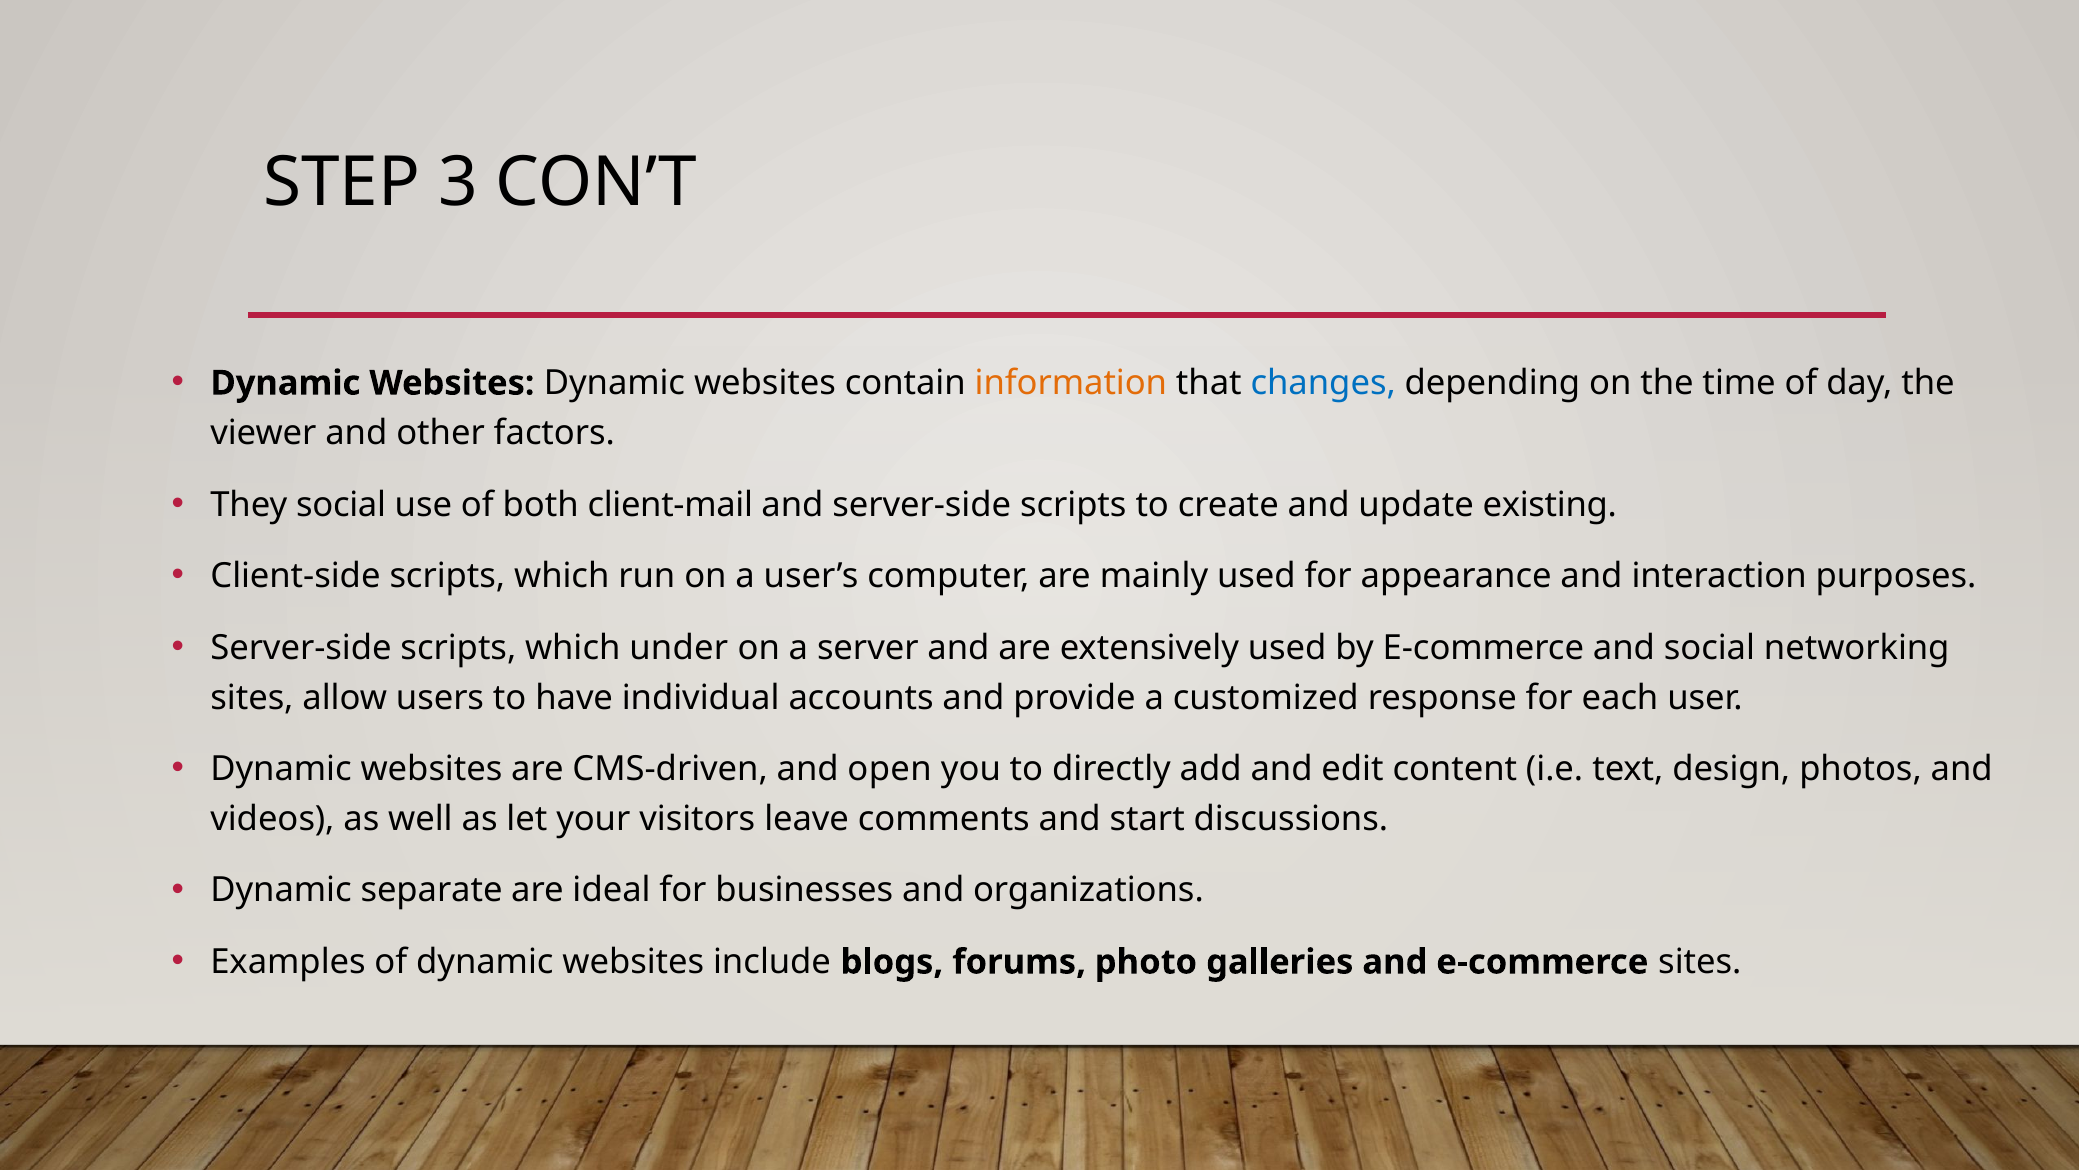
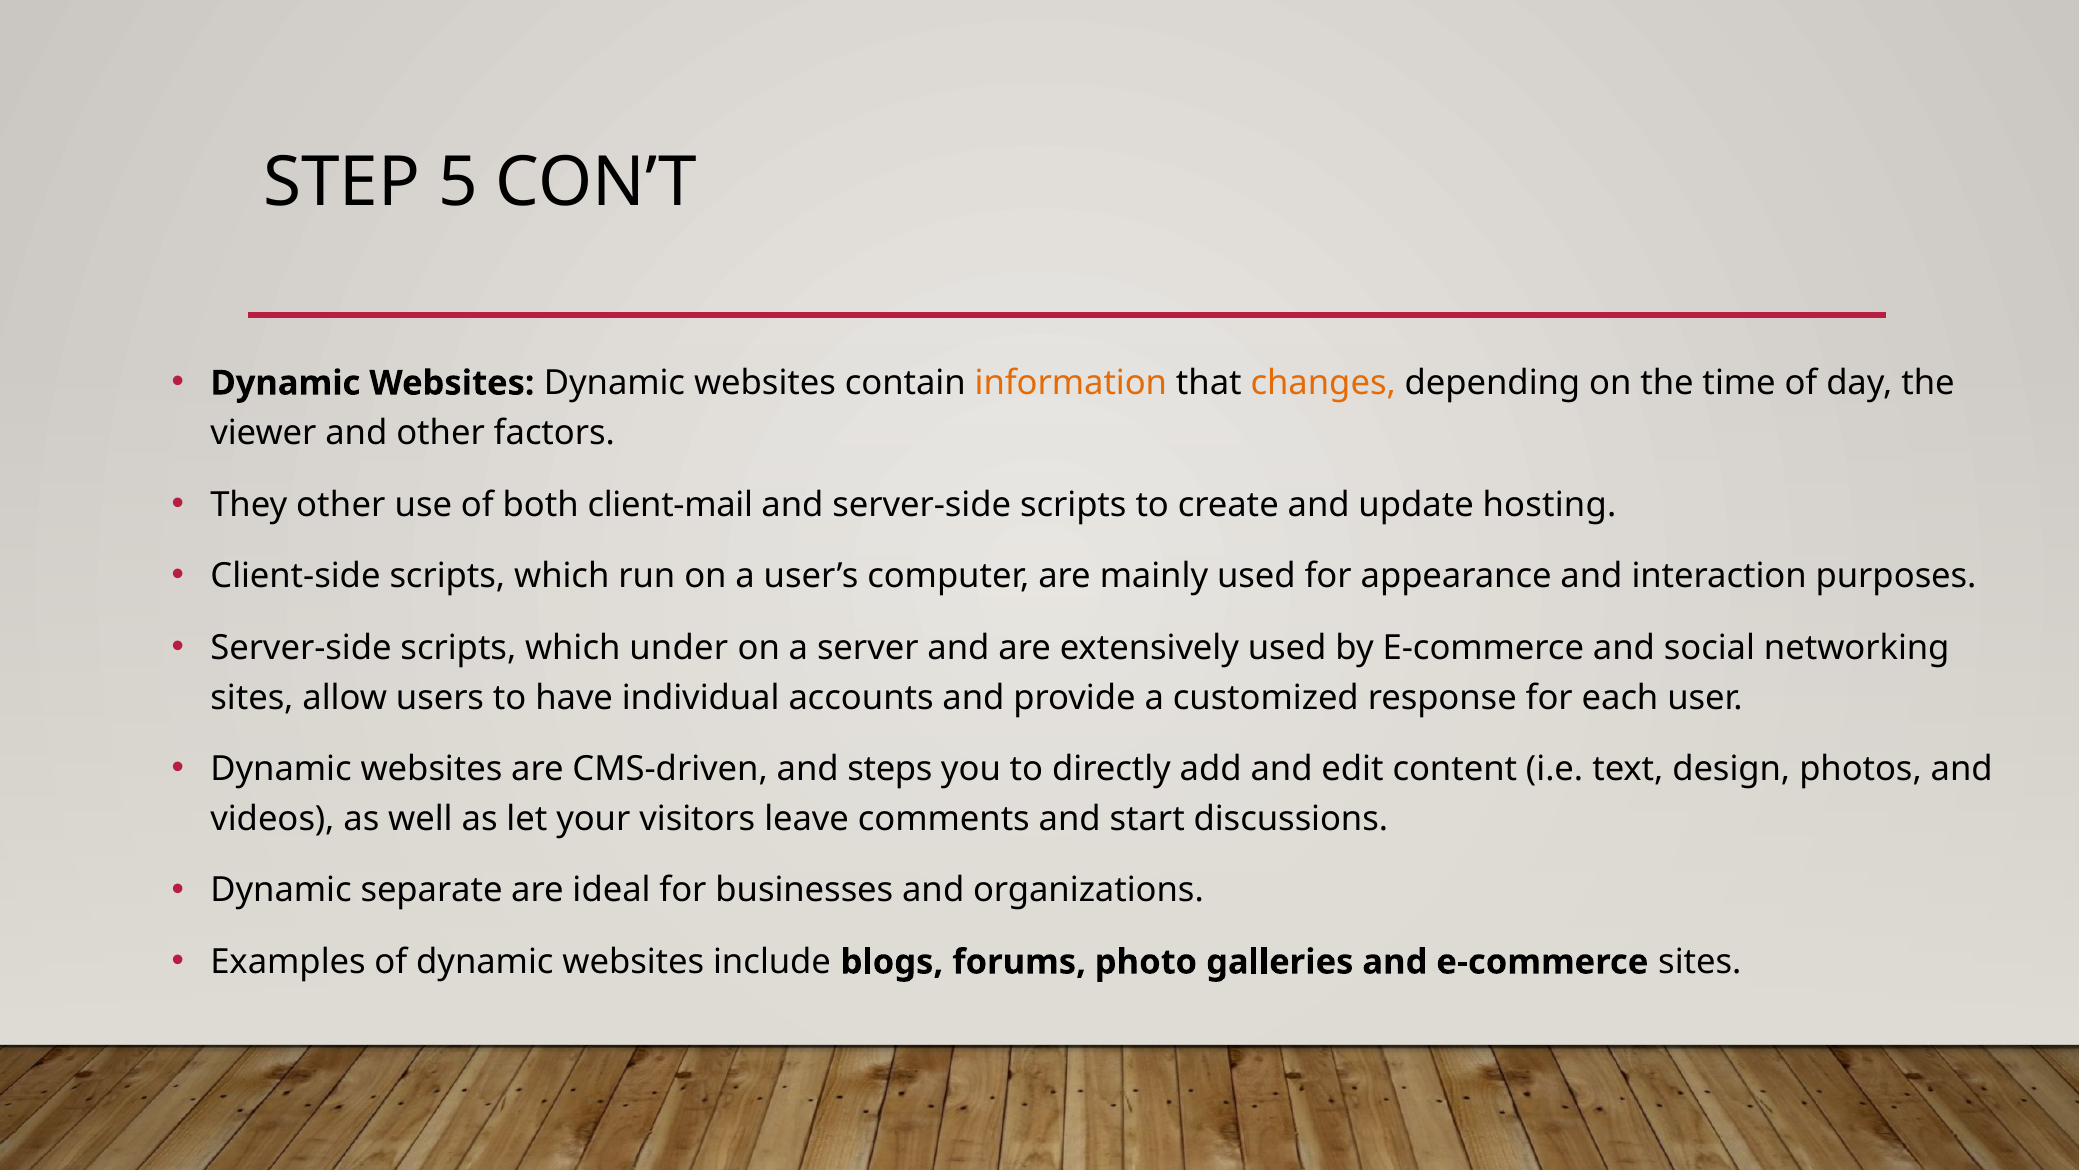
3: 3 -> 5 (458, 182)
changes colour: blue -> orange (1323, 383)
They social: social -> other (341, 504)
existing: existing -> hosting (1549, 504)
open: open -> steps (890, 769)
